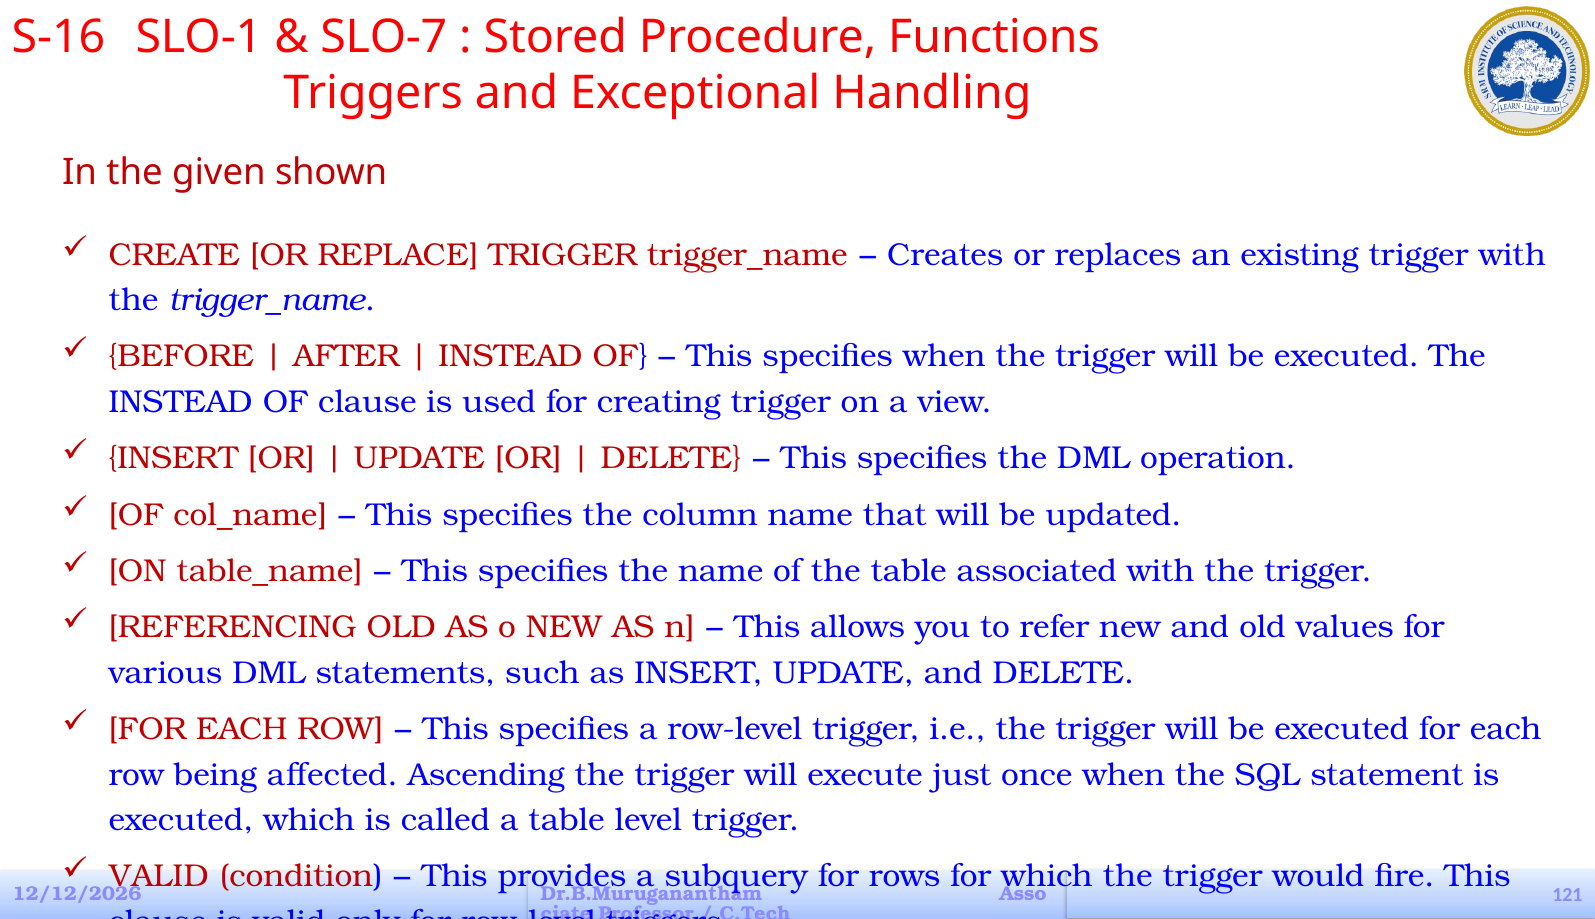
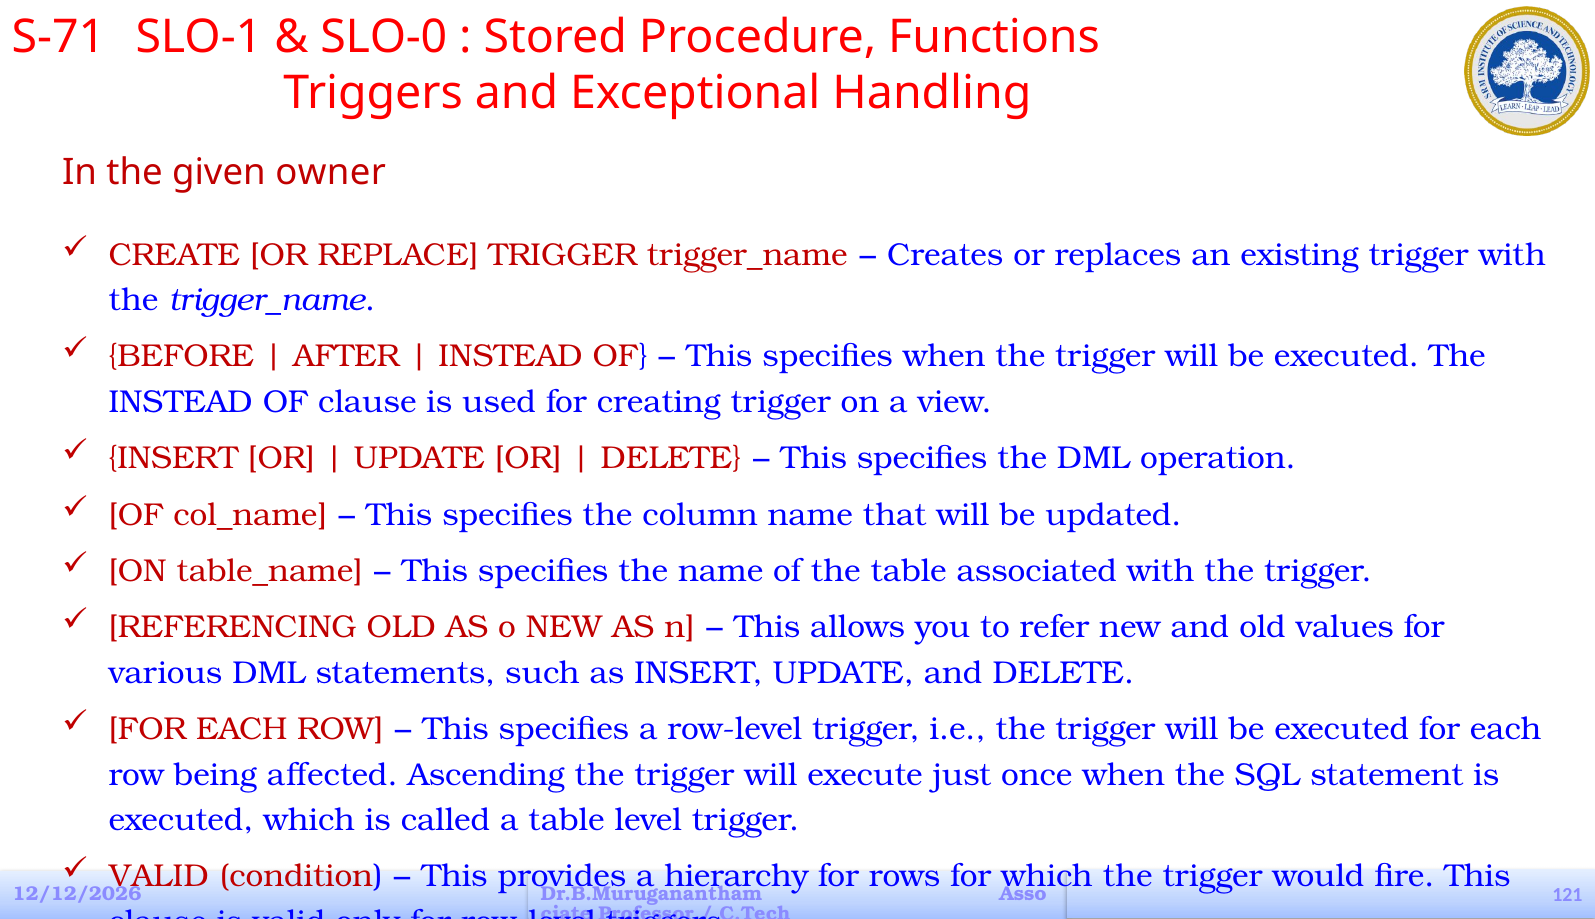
S-16: S-16 -> S-71 (59, 37)
SLO-7: SLO-7 -> SLO-0 (384, 37)
shown: shown -> owner (331, 172)
subquery: subquery -> hierarchy (737, 876)
